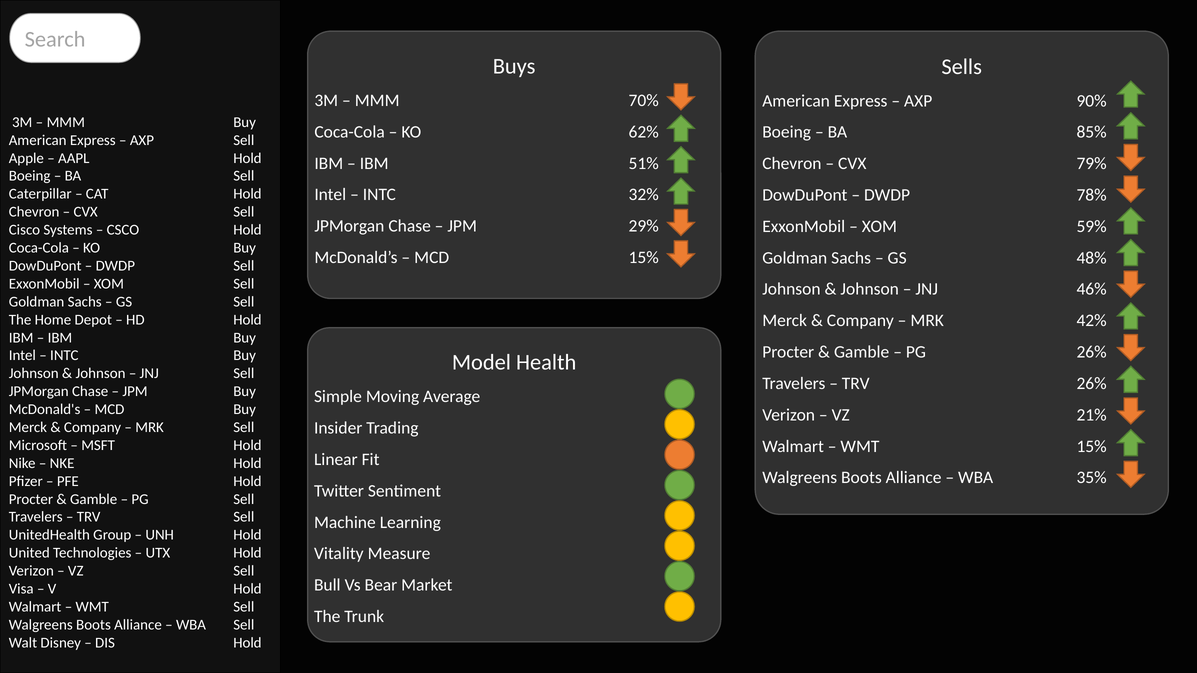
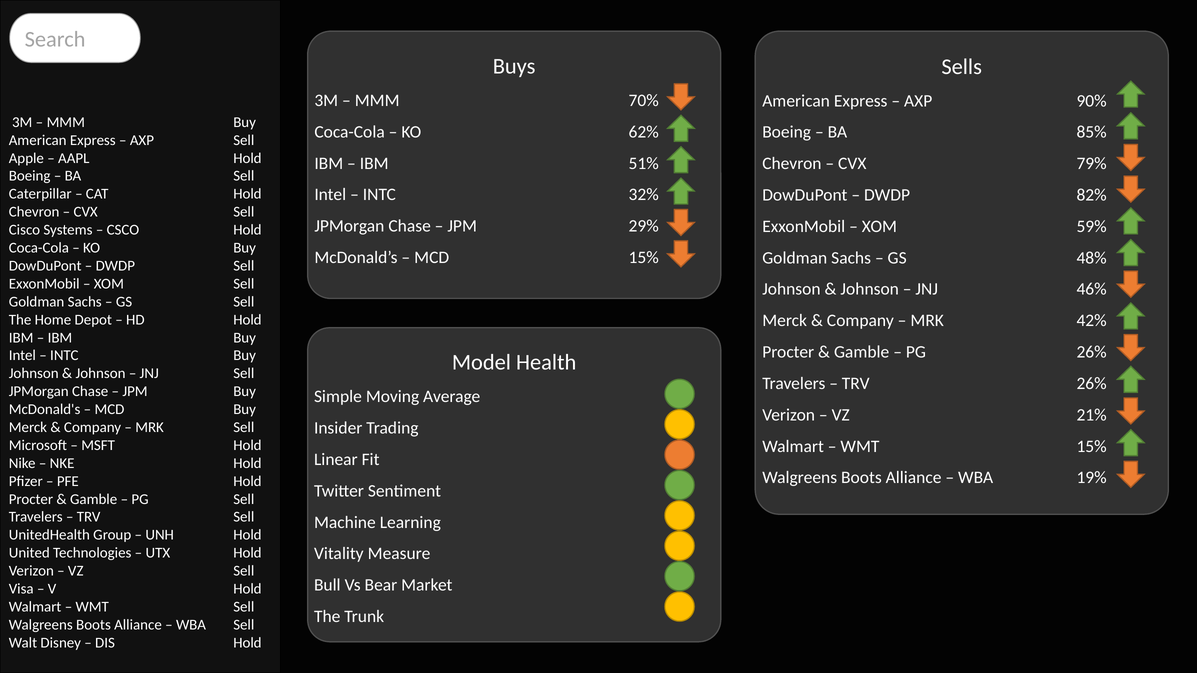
78%: 78% -> 82% (1092, 195)
35%: 35% -> 19% (1092, 478)
